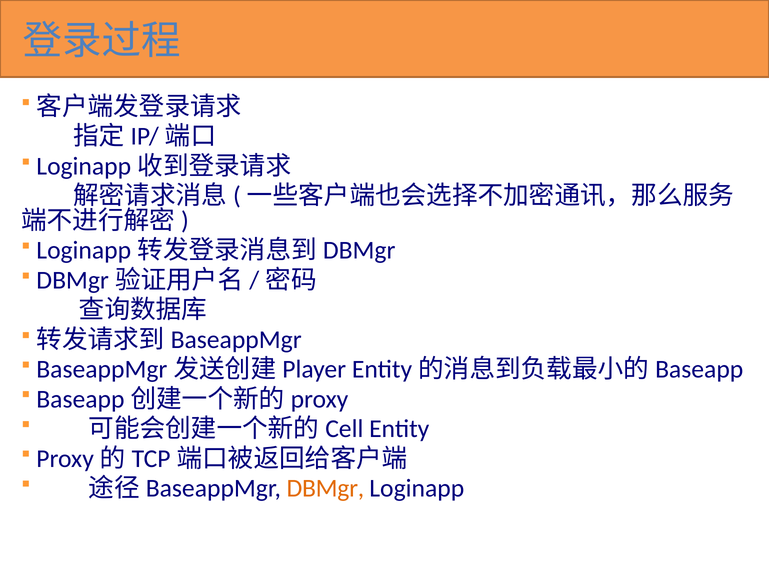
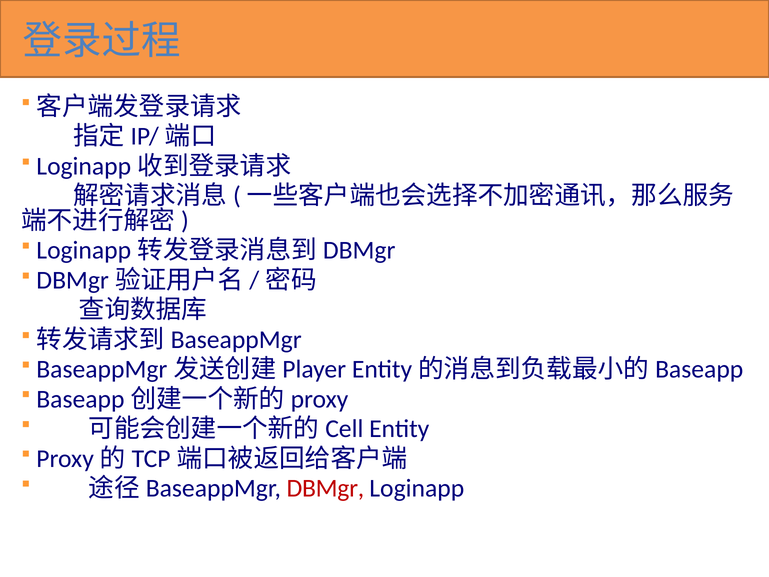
DBMgr colour: orange -> red (325, 488)
